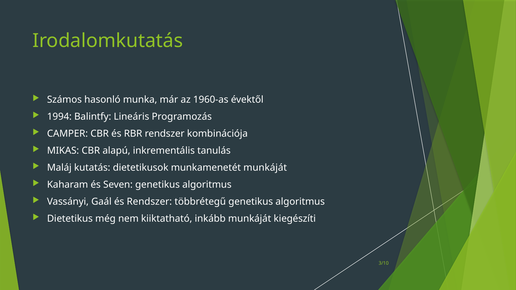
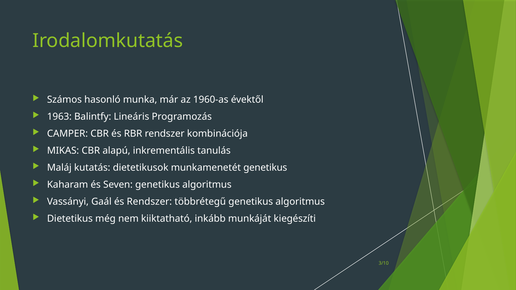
1994: 1994 -> 1963 (59, 117)
munkamenetét munkáját: munkáját -> genetikus (265, 168)
